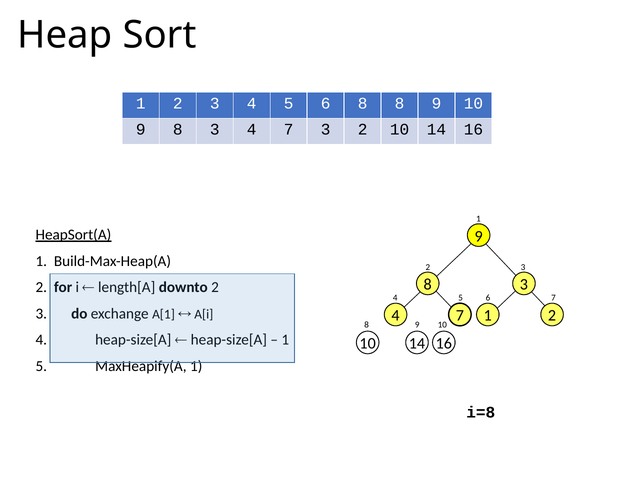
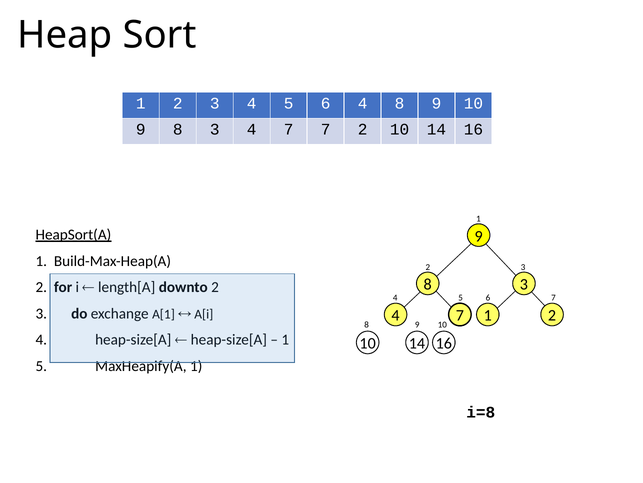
6 8: 8 -> 4 (363, 103)
7 3: 3 -> 7 (326, 129)
